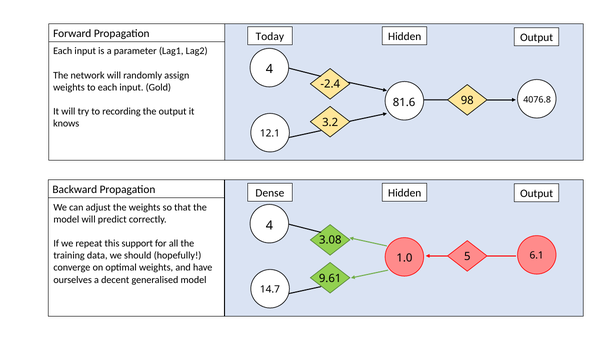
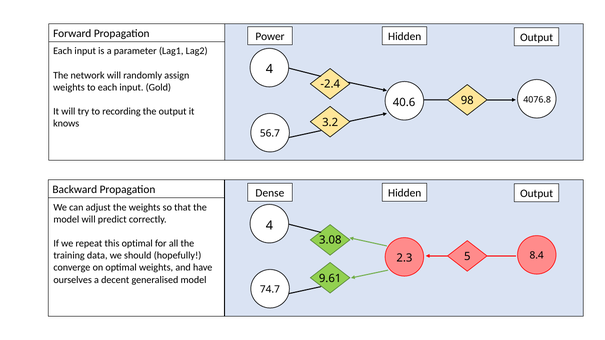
Today: Today -> Power (270, 37)
81.6: 81.6 -> 40.6 (404, 103)
12.1: 12.1 -> 56.7 (270, 133)
this support: support -> optimal (137, 244)
6.1: 6.1 -> 8.4 (537, 256)
1.0: 1.0 -> 2.3 (404, 258)
14.7: 14.7 -> 74.7 (270, 290)
